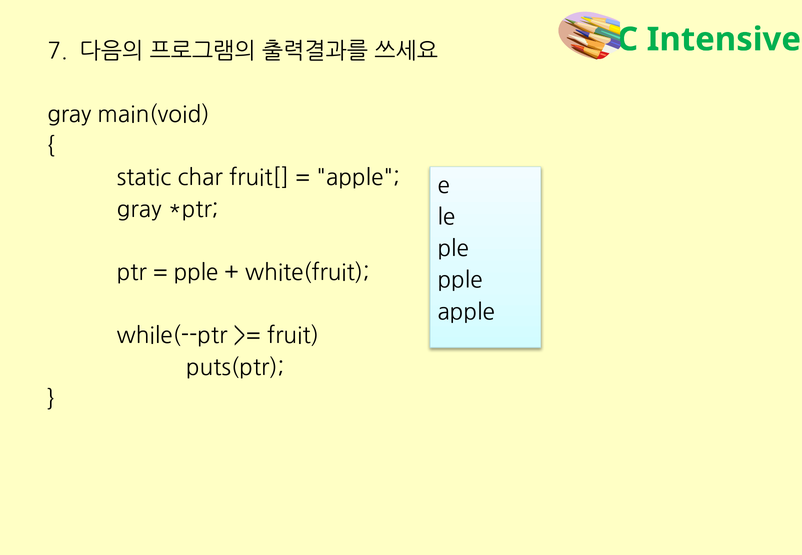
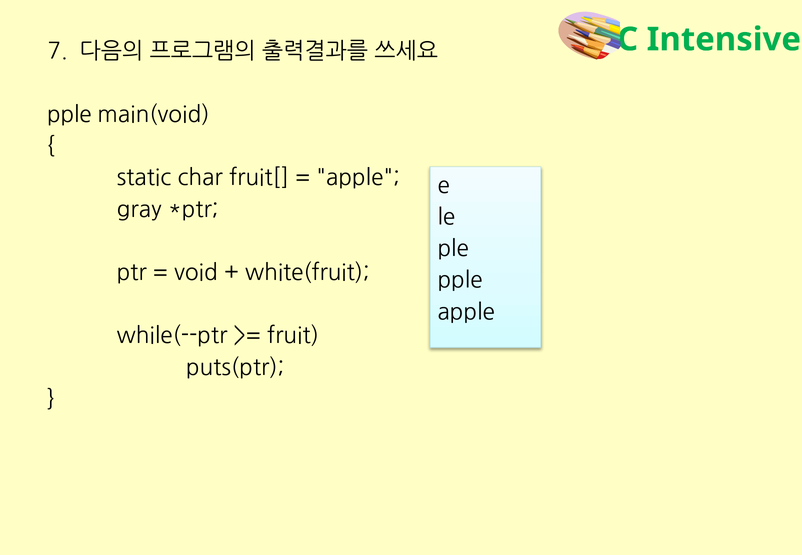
gray: gray -> pple (69, 115)
pple: pple -> void (196, 273)
